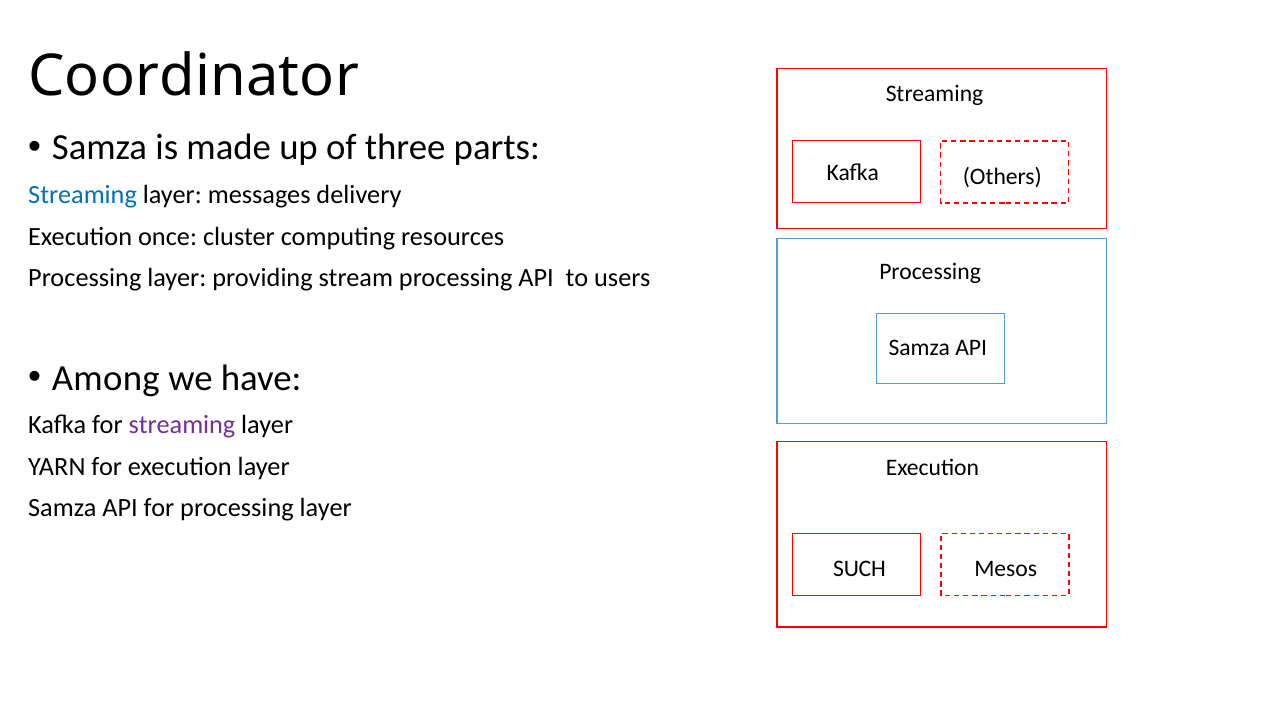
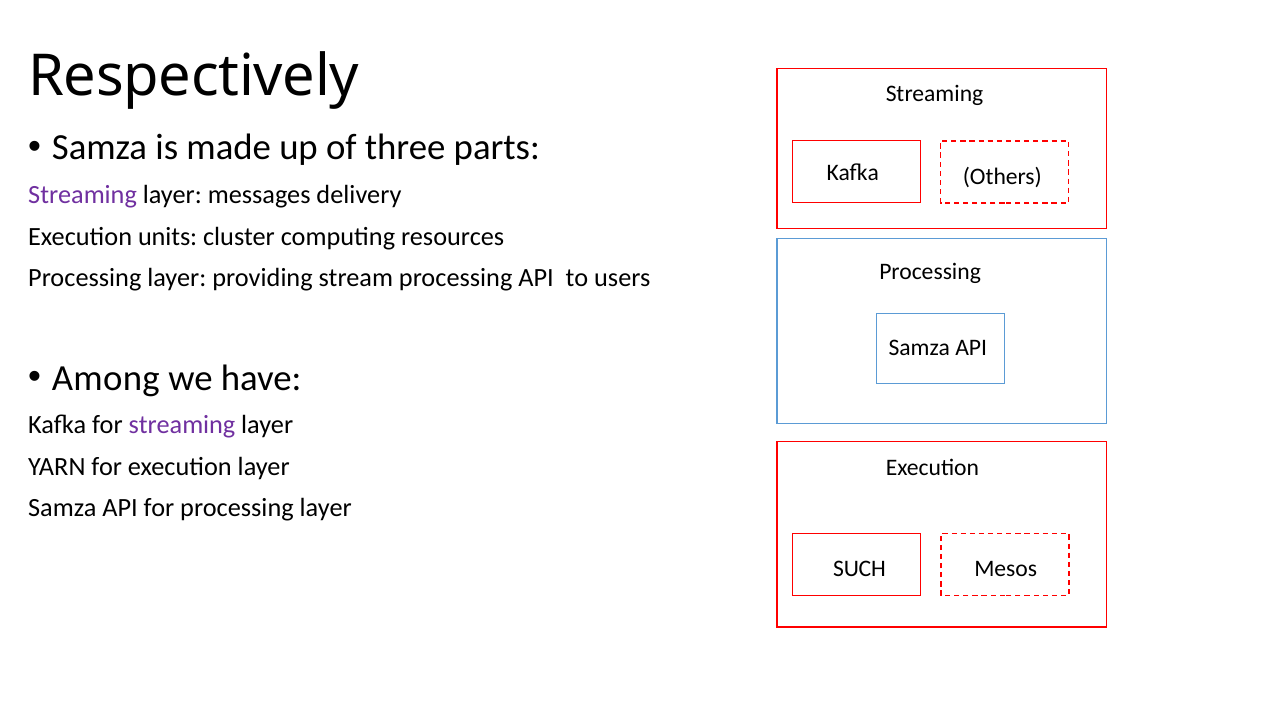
Coordinator: Coordinator -> Respectively (194, 77)
Streaming colour: blue -> purple (83, 195)
once: once -> units (168, 237)
